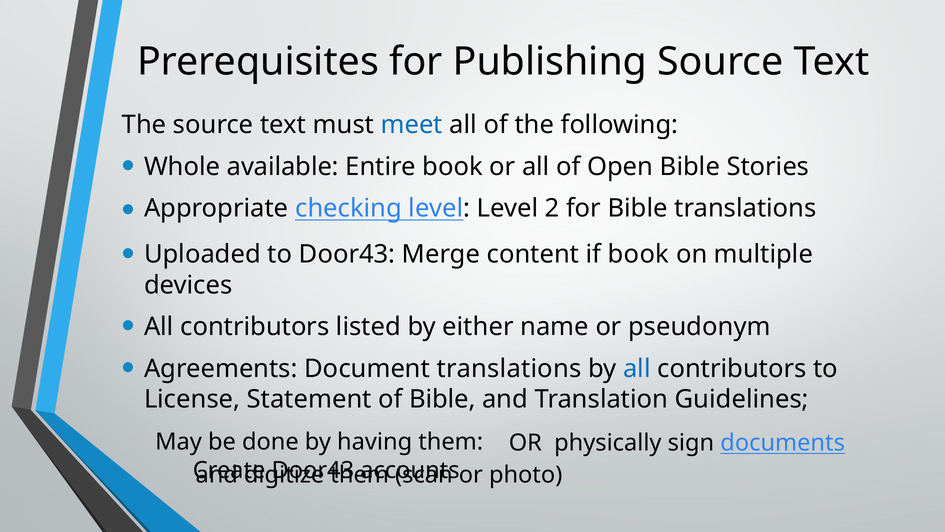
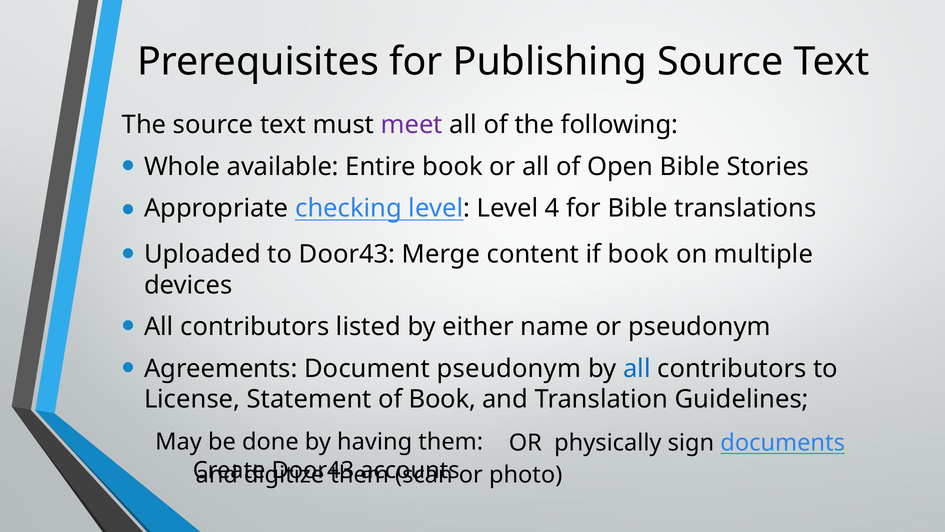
meet colour: blue -> purple (412, 125)
2: 2 -> 4 (552, 208)
Document translations: translations -> pseudonym (509, 368)
of Bible: Bible -> Book (442, 399)
